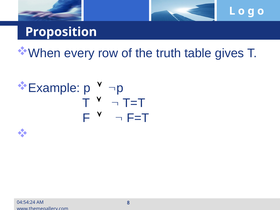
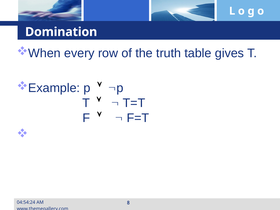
Proposition: Proposition -> Domination (61, 32)
